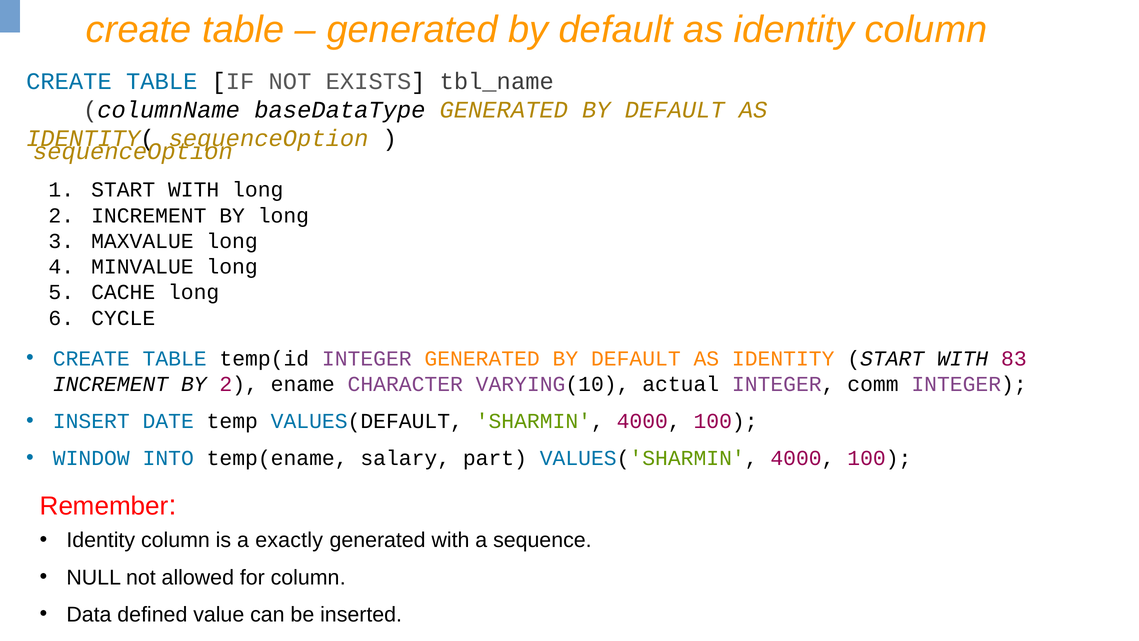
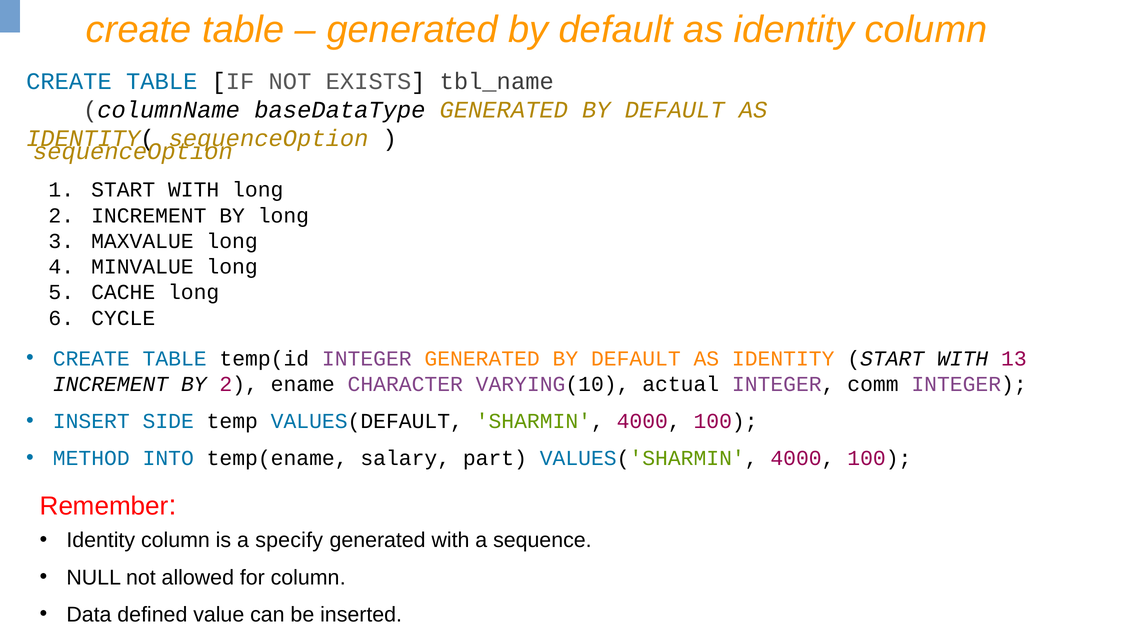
83: 83 -> 13 (1014, 358)
DATE: DATE -> SIDE (168, 421)
WINDOW: WINDOW -> METHOD (91, 458)
exactly: exactly -> specify (289, 540)
